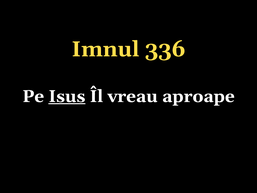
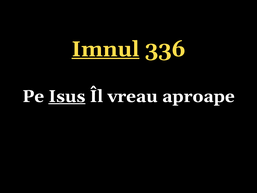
Imnul underline: none -> present (105, 49)
